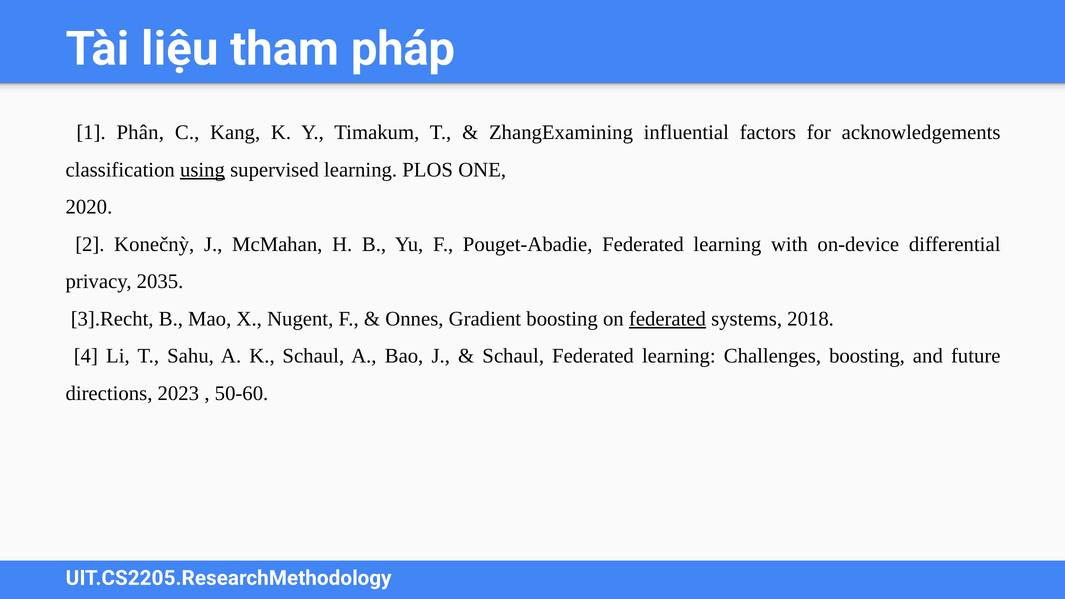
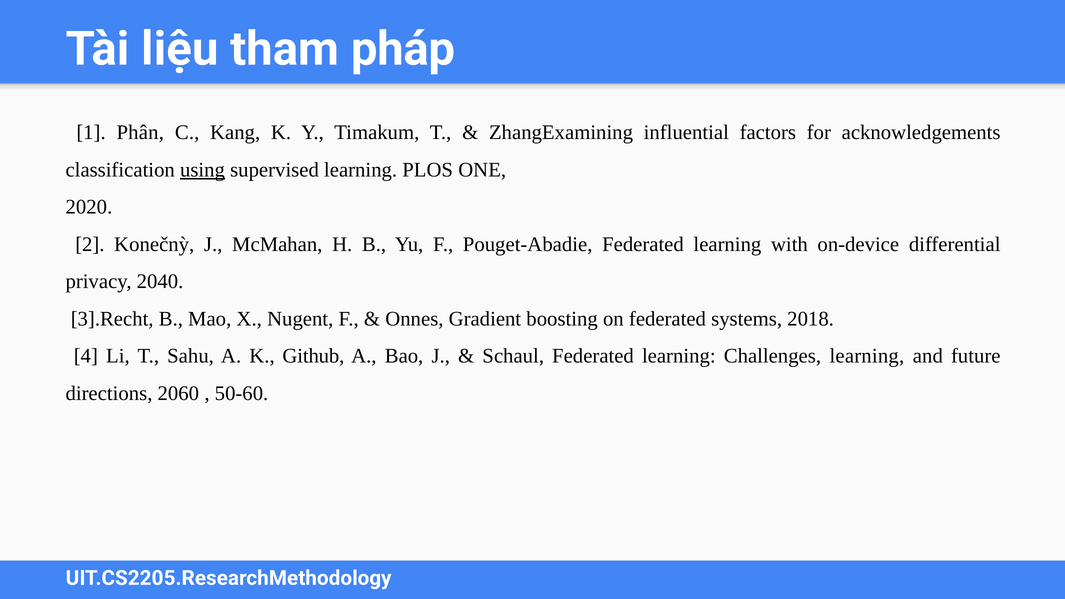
2035: 2035 -> 2040 (160, 282)
federated underline: present -> none (667, 319)
K Schaul: Schaul -> Github (313, 356)
Challenges boosting: boosting -> learning (867, 356)
2023: 2023 -> 2060 (178, 393)
